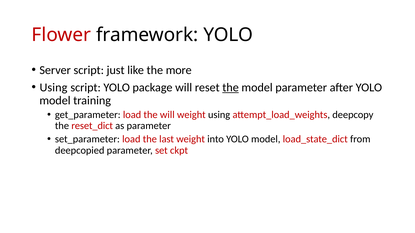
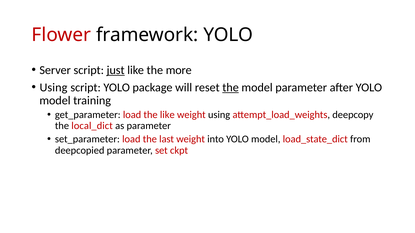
just underline: none -> present (116, 70)
the will: will -> like (167, 115)
reset_dict: reset_dict -> local_dict (92, 126)
